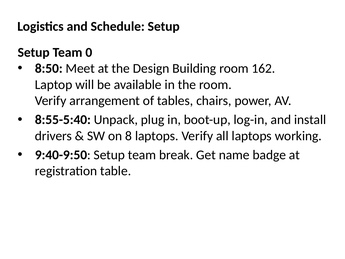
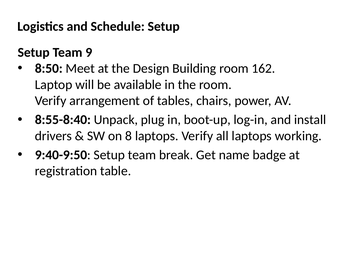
0: 0 -> 9 (89, 52)
8:55-5:40: 8:55-5:40 -> 8:55-8:40 (63, 120)
